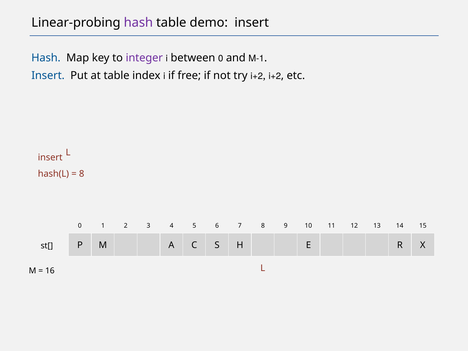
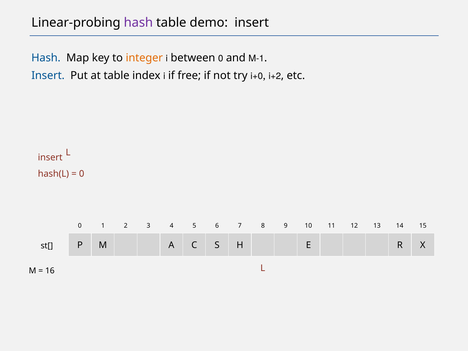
integer colour: purple -> orange (144, 58)
try i+2: i+2 -> i+0 (257, 76)
8: 8 -> 0 (82, 174)
